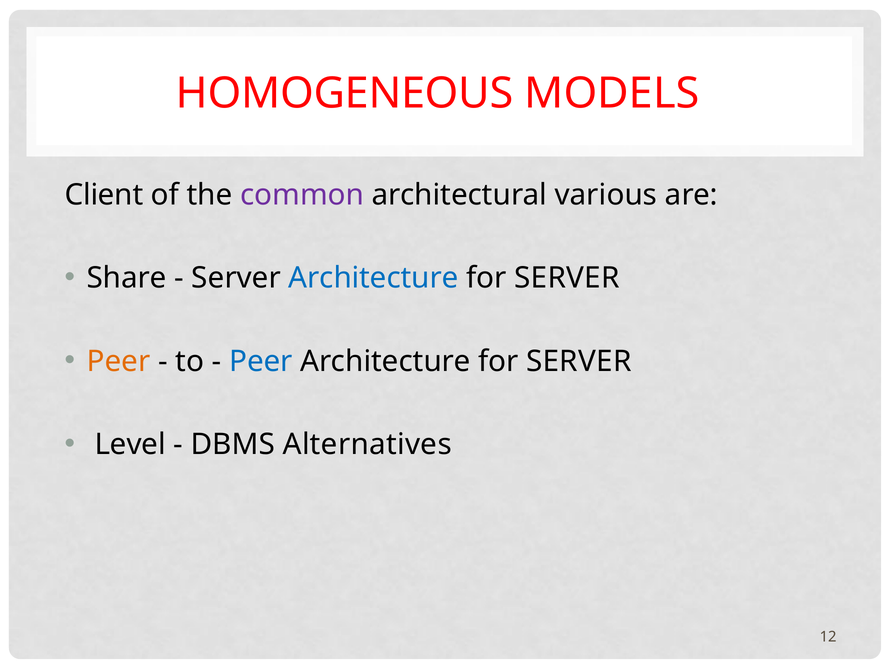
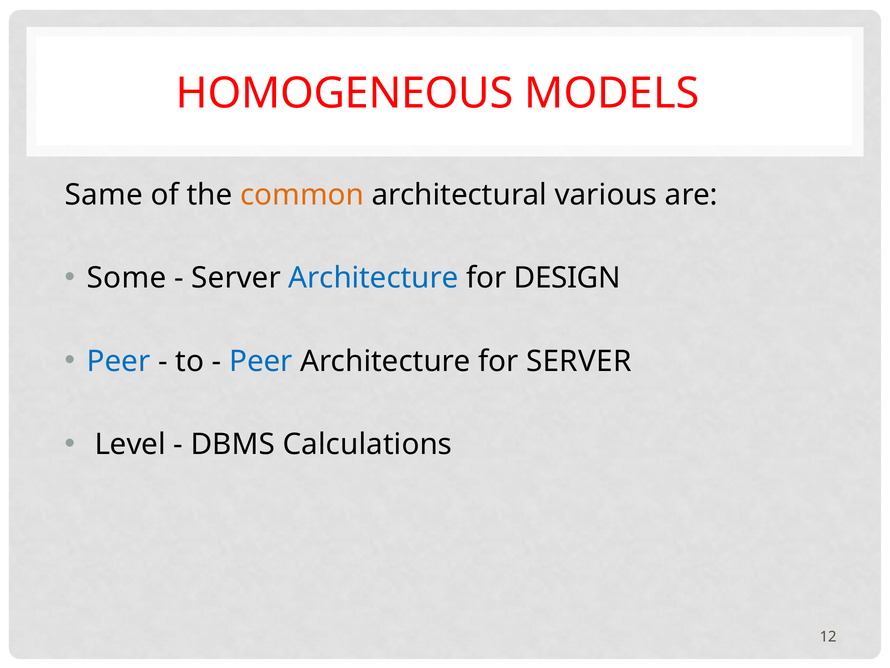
Client: Client -> Same (104, 195)
common colour: purple -> orange (302, 195)
Share: Share -> Some (127, 278)
SERVER: SERVER -> DESIGN (567, 278)
Peer colour: orange -> blue (119, 361)
Alternatives: Alternatives -> Calculations (367, 444)
